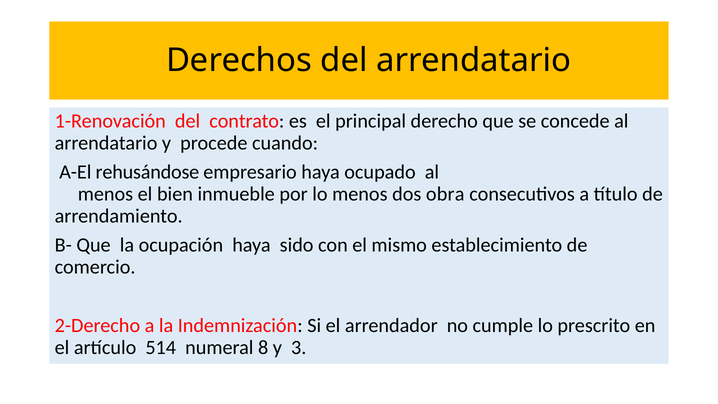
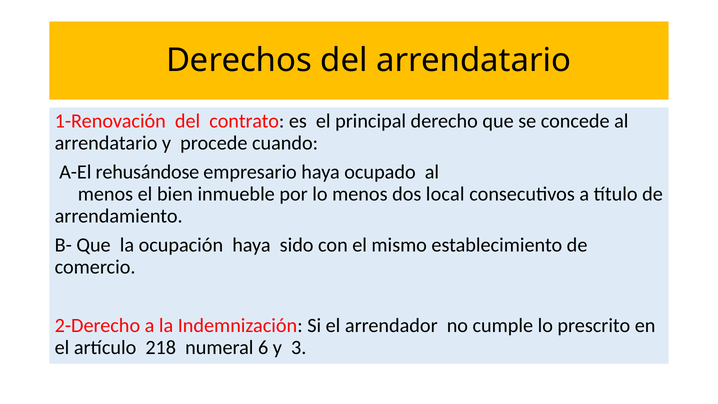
obra: obra -> local (445, 194)
514: 514 -> 218 (161, 347)
8: 8 -> 6 (263, 347)
